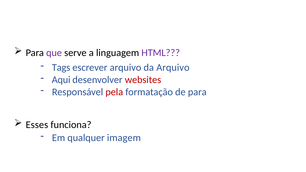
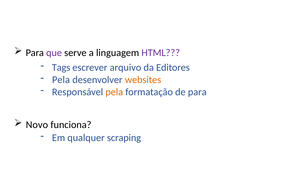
da Arquivo: Arquivo -> Editores (173, 67)
Aqui: Aqui -> Pela (61, 80)
websites colour: red -> orange (143, 80)
pela colour: red -> orange (114, 92)
Esses: Esses -> Novo (37, 125)
imagem: imagem -> scraping (124, 138)
